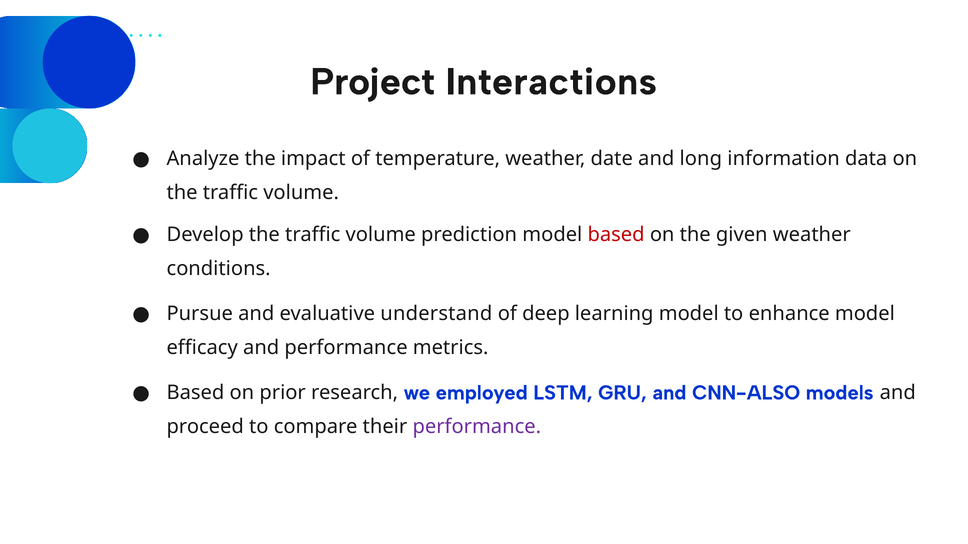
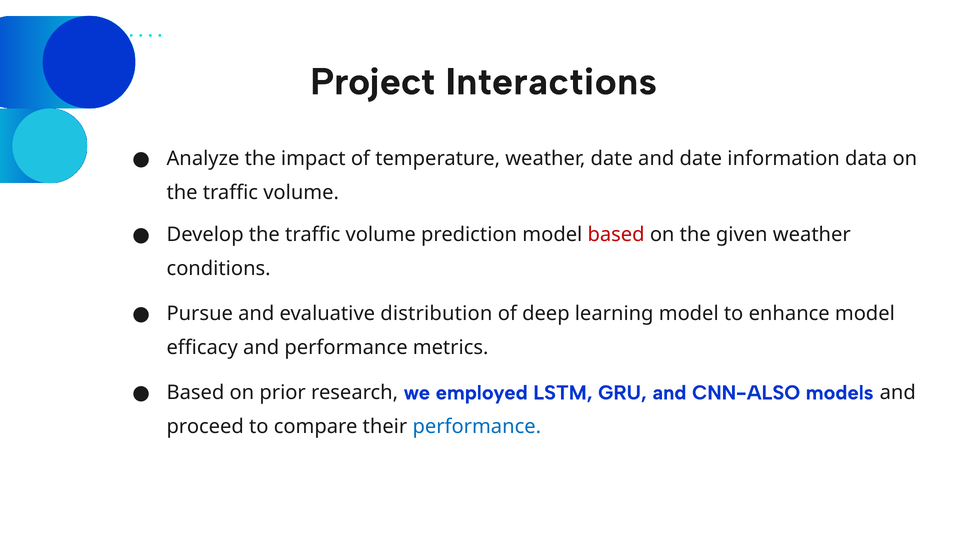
and long: long -> date (701, 159)
understand: understand -> distribution (436, 314)
performance colour: purple -> blue (477, 427)
